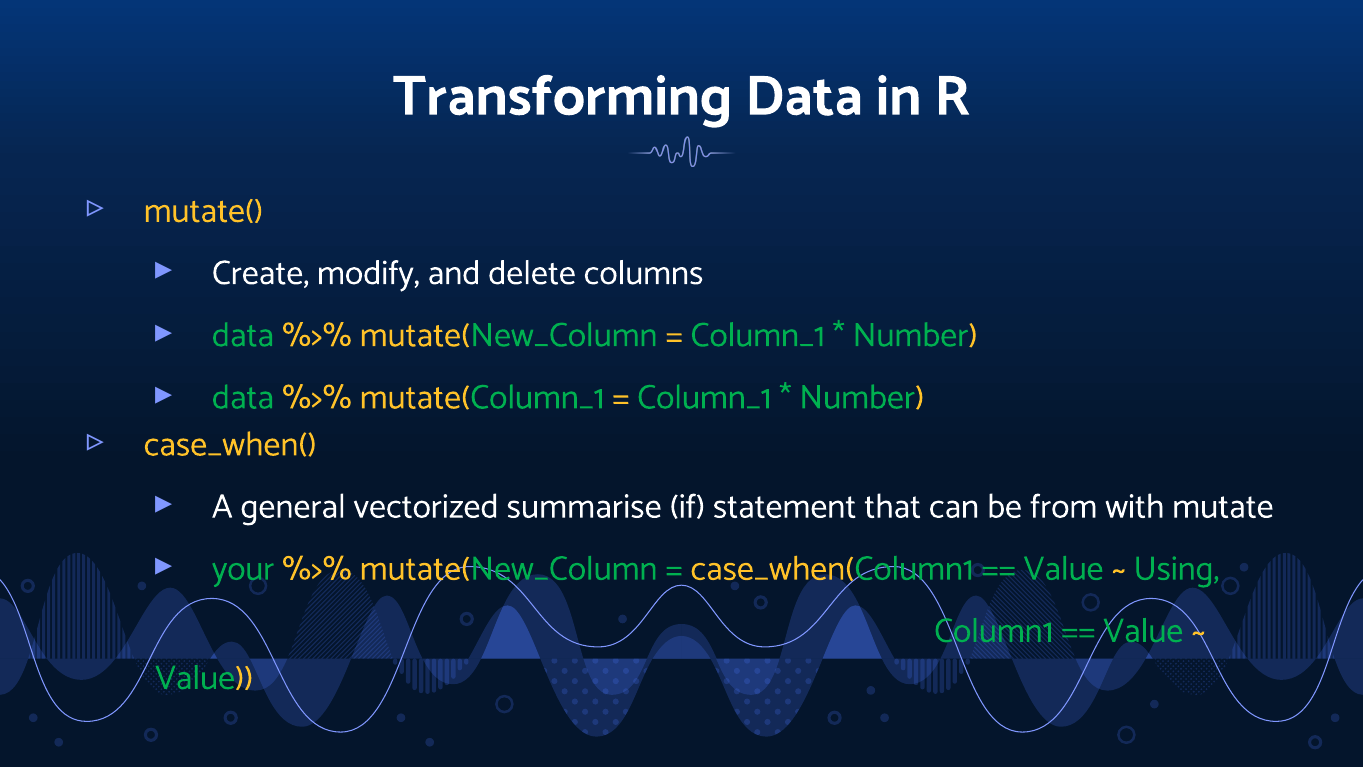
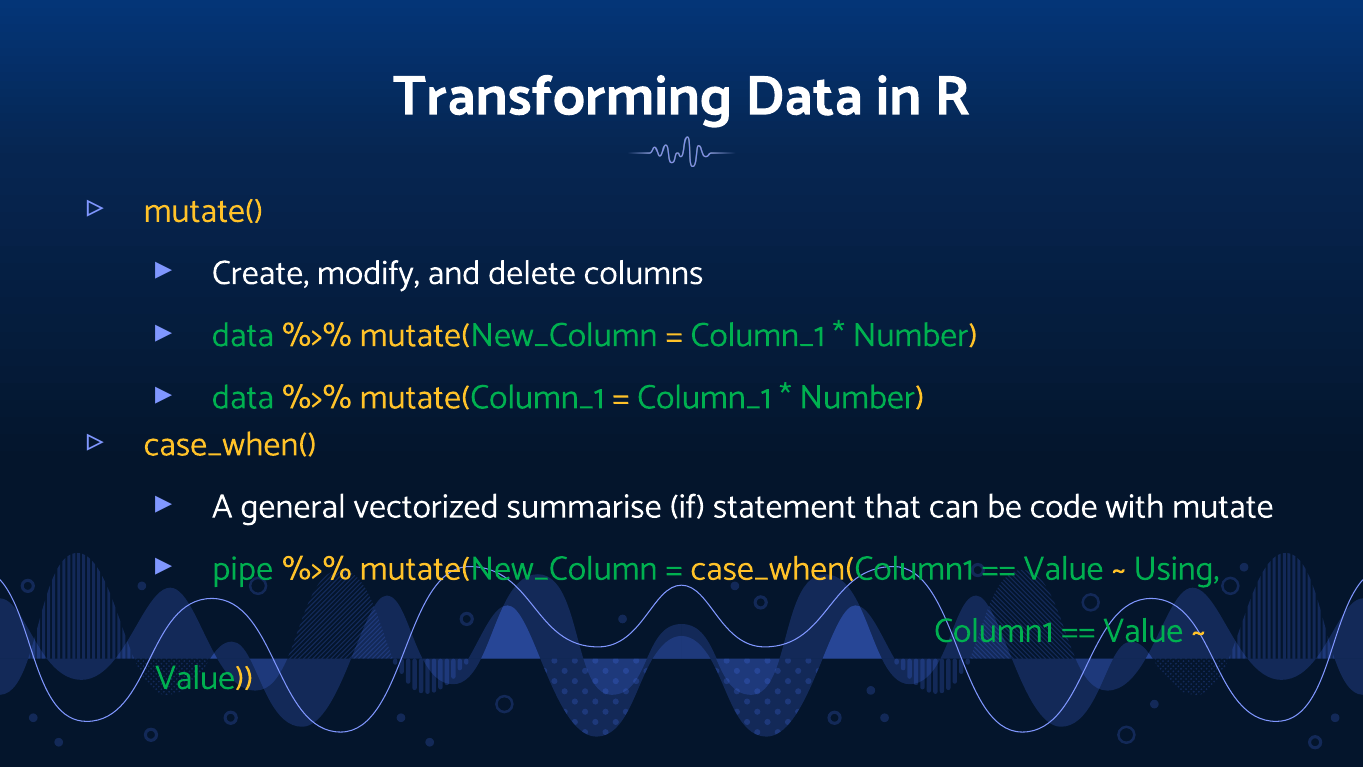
from: from -> code (1064, 506)
your: your -> pipe (243, 568)
